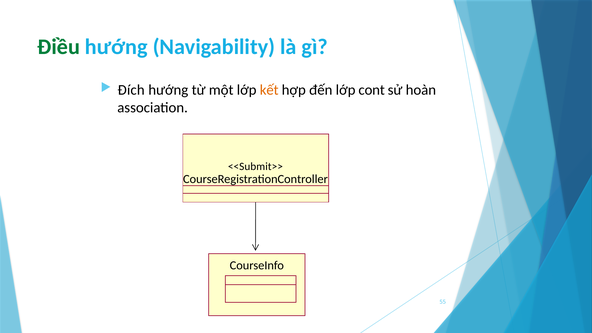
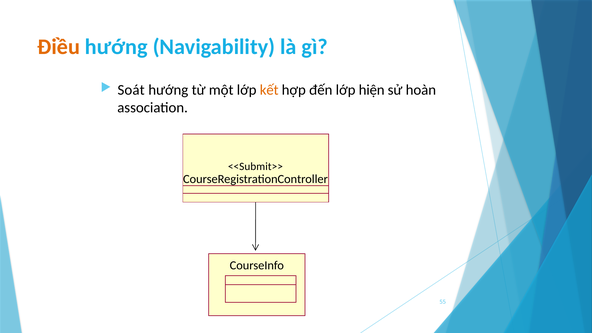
Điều colour: green -> orange (59, 47)
Đích: Đích -> Soát (131, 90)
cont: cont -> hiện (372, 90)
